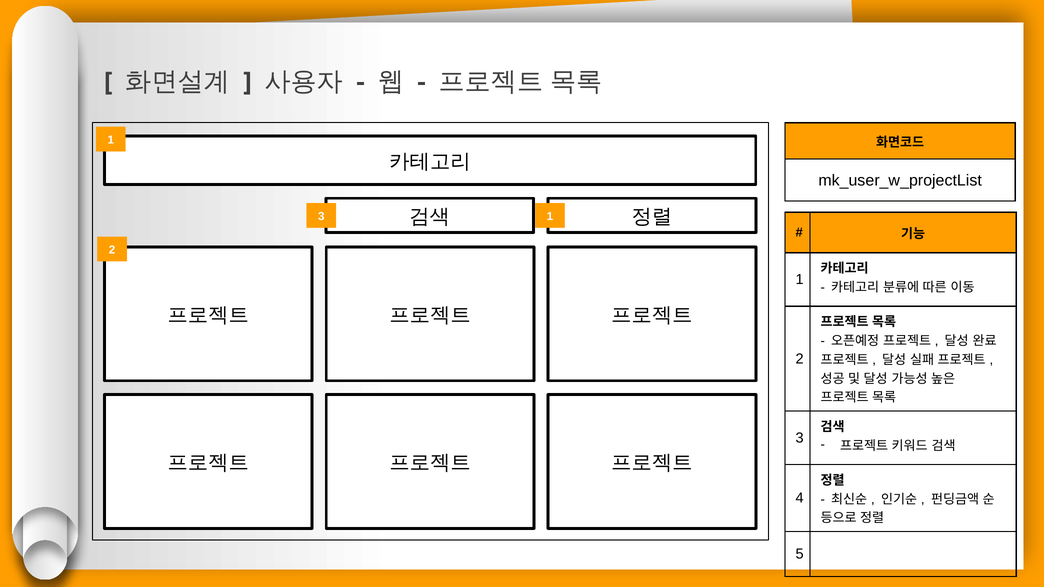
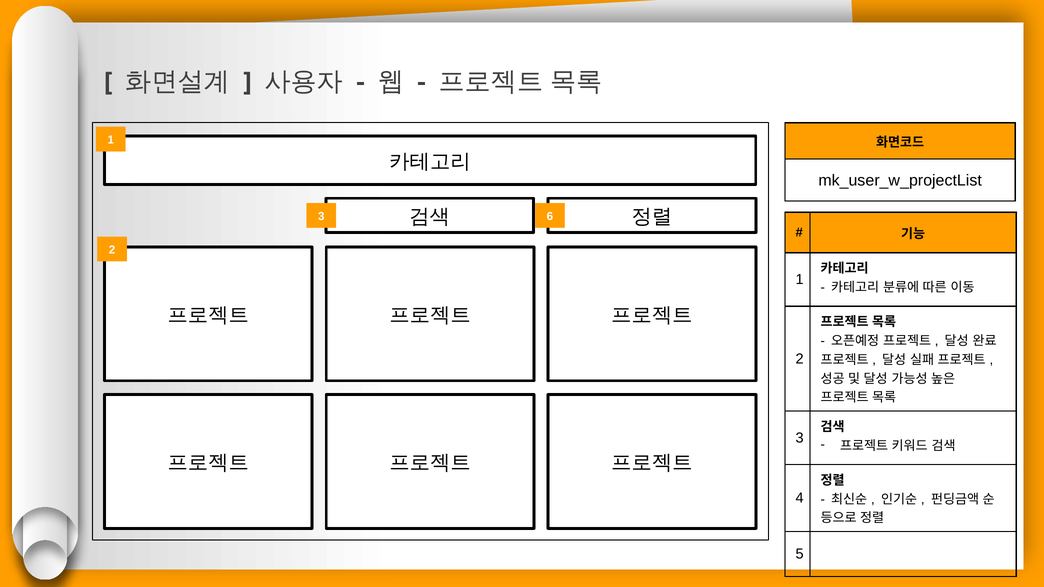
3 1: 1 -> 6 (550, 216)
